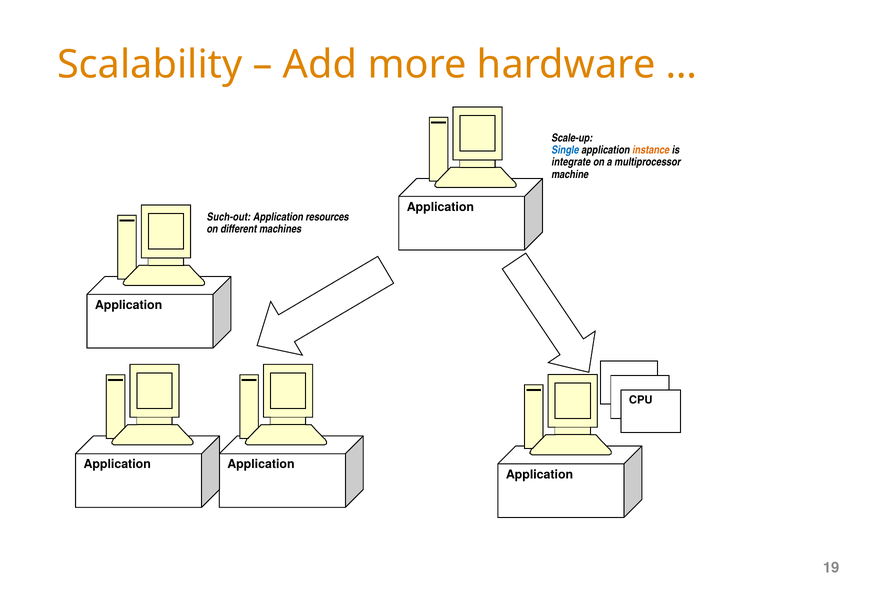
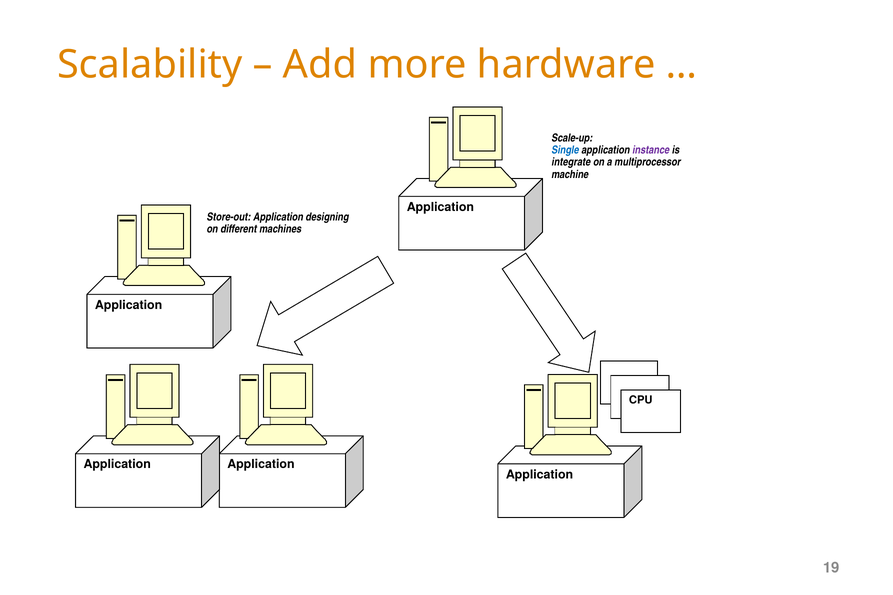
instance colour: orange -> purple (651, 150)
Such-out: Such-out -> Store-out (229, 217)
resources: resources -> designing (327, 217)
